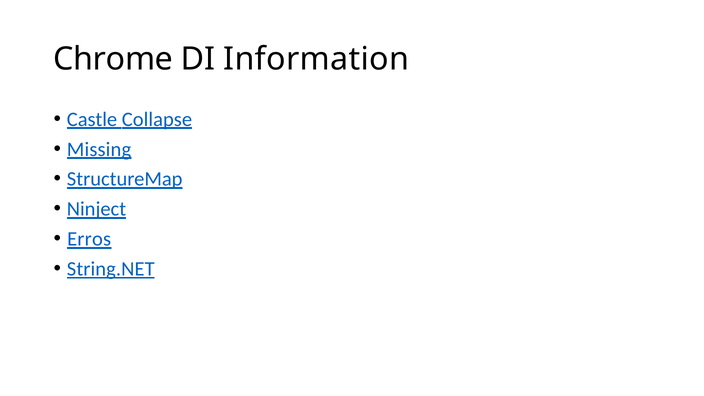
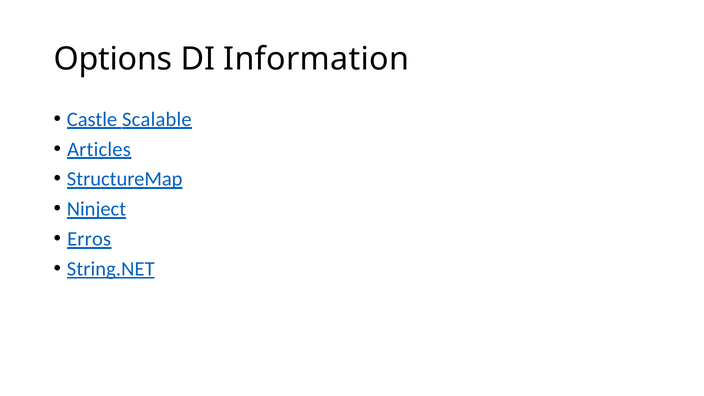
Chrome: Chrome -> Options (113, 59)
Collapse: Collapse -> Scalable (157, 119)
Missing: Missing -> Articles (99, 149)
